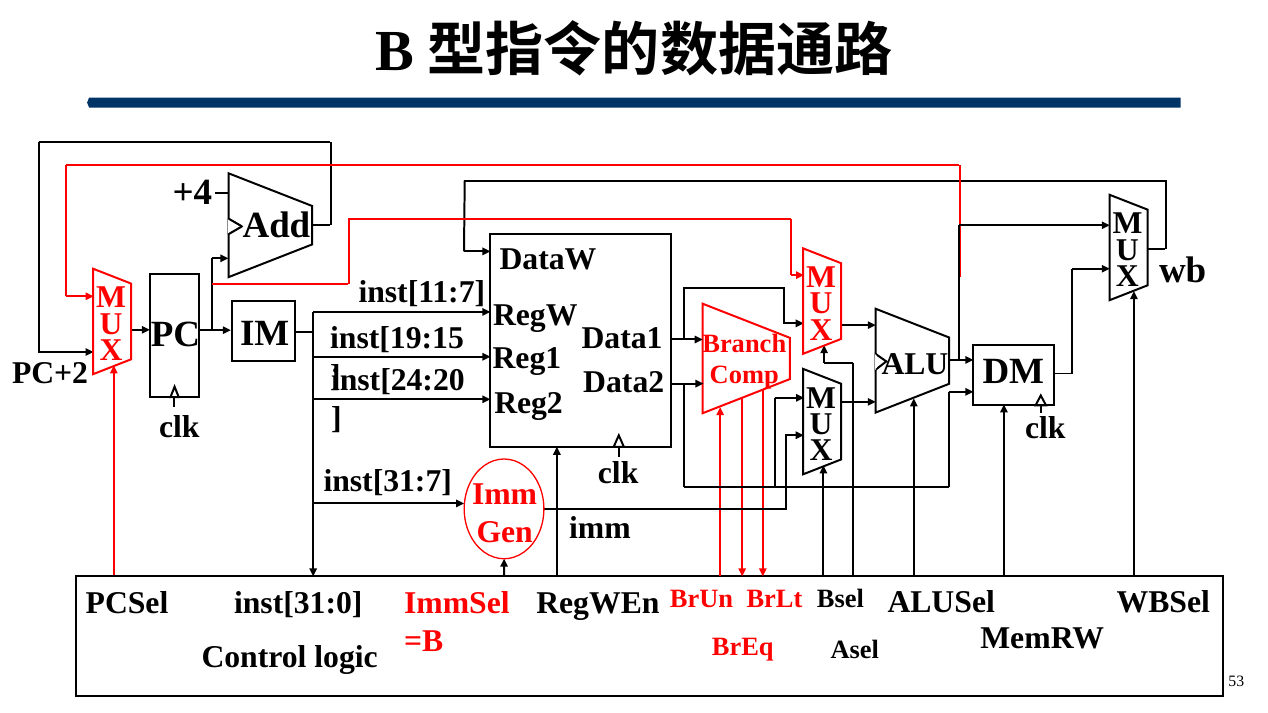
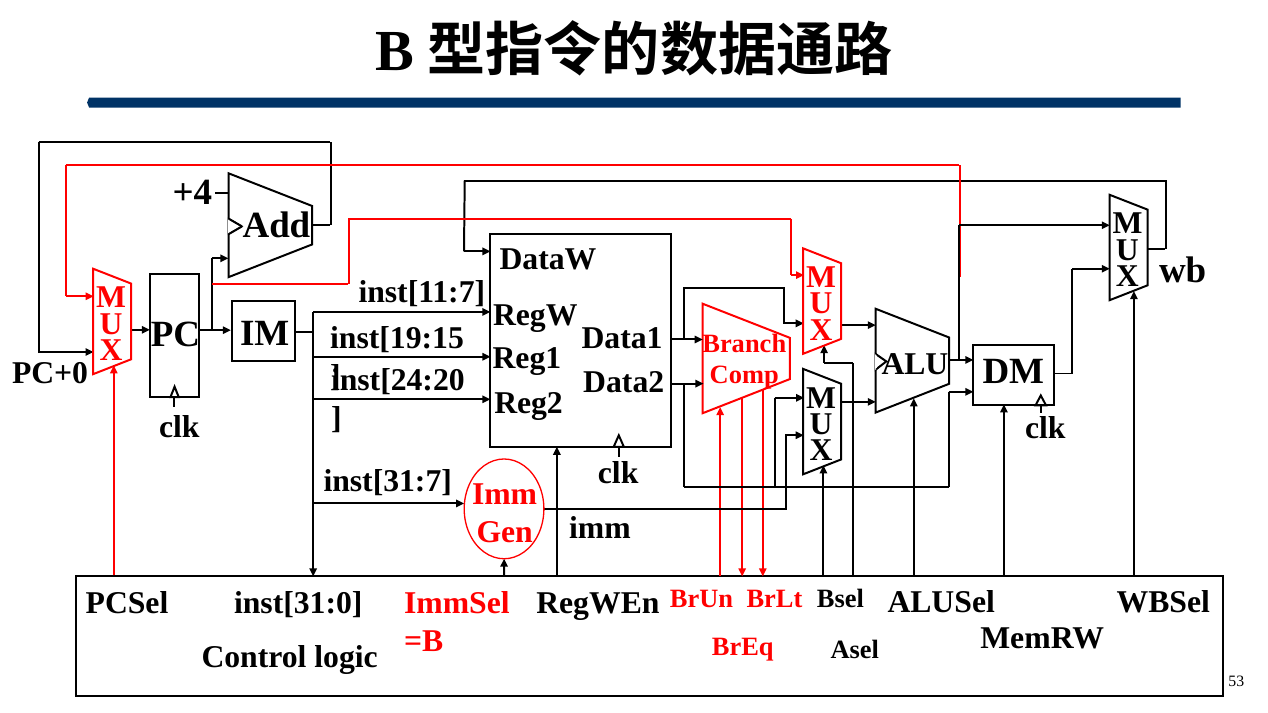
PC+2: PC+2 -> PC+0 (50, 373)
